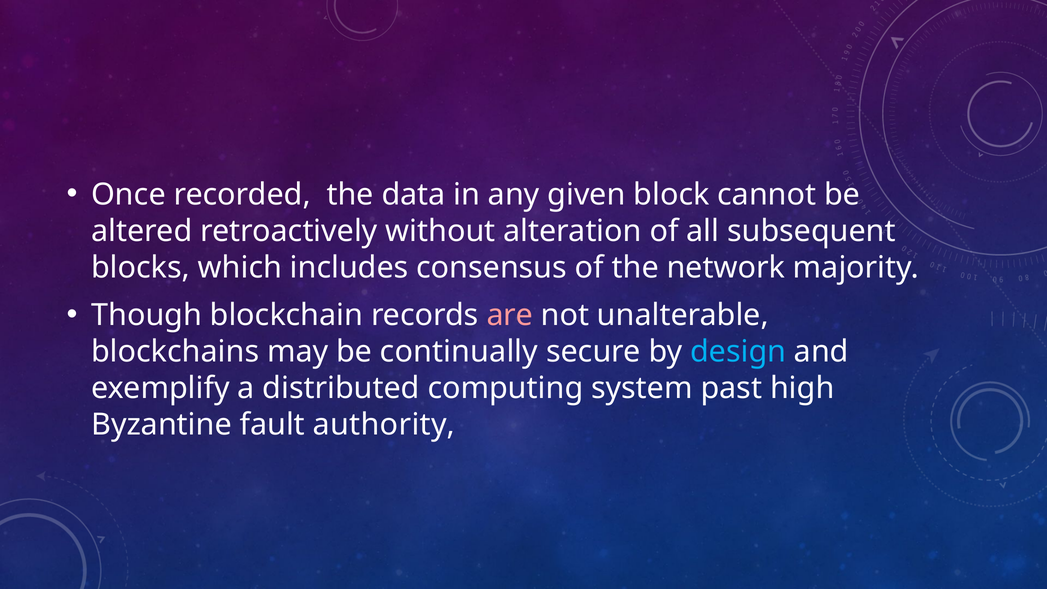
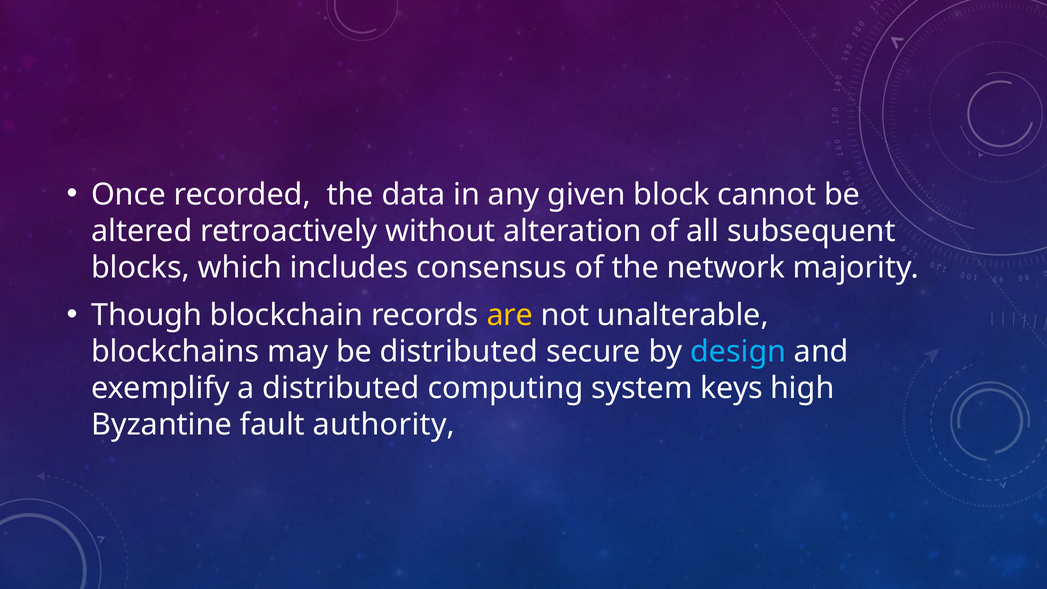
are colour: pink -> yellow (510, 315)
be continually: continually -> distributed (459, 352)
past: past -> keys (732, 388)
